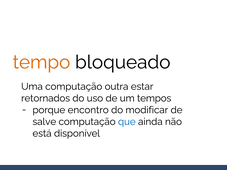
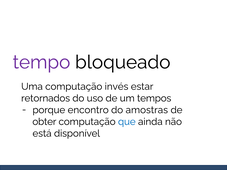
tempo colour: orange -> purple (42, 62)
outra: outra -> invés (117, 87)
modificar: modificar -> amostras (147, 110)
salve: salve -> obter (44, 122)
